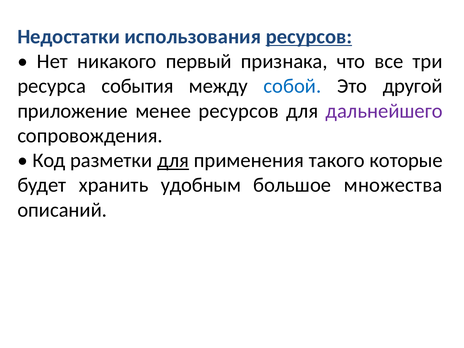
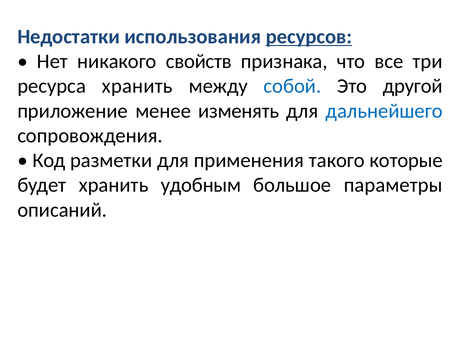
первый: первый -> свойств (199, 61)
ресурса события: события -> хранить (137, 86)
менее ресурсов: ресурсов -> изменять (239, 111)
дальнейшего colour: purple -> blue (384, 111)
для underline: present -> none (173, 160)
множества: множества -> параметры (393, 185)
